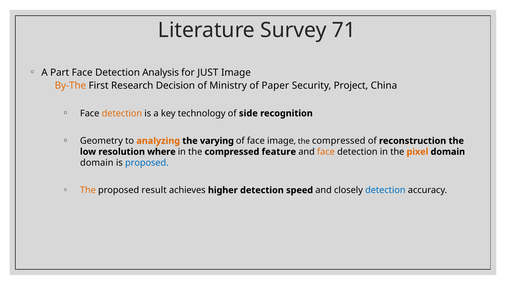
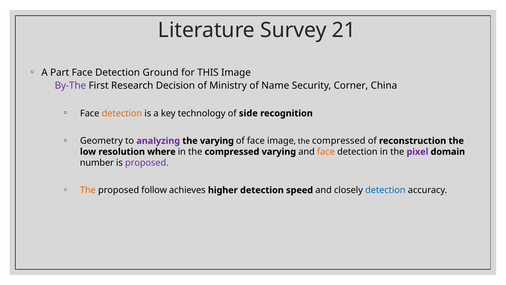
71: 71 -> 21 (344, 30)
Analysis: Analysis -> Ground (161, 72)
JUST: JUST -> THIS (208, 72)
By-The colour: orange -> purple (70, 85)
Paper: Paper -> Name (275, 85)
Project: Project -> Corner (351, 85)
analyzing colour: orange -> purple (158, 141)
compressed feature: feature -> varying (279, 152)
pixel colour: orange -> purple (417, 152)
domain: domain -> number (97, 162)
proposed colour: blue -> purple (147, 162)
result: result -> follow (154, 190)
